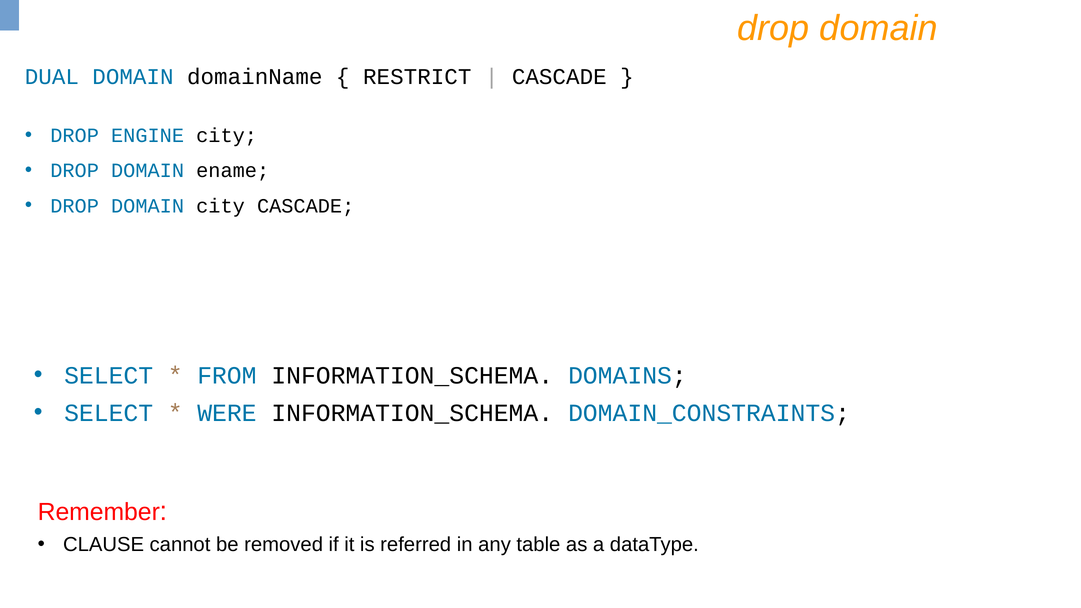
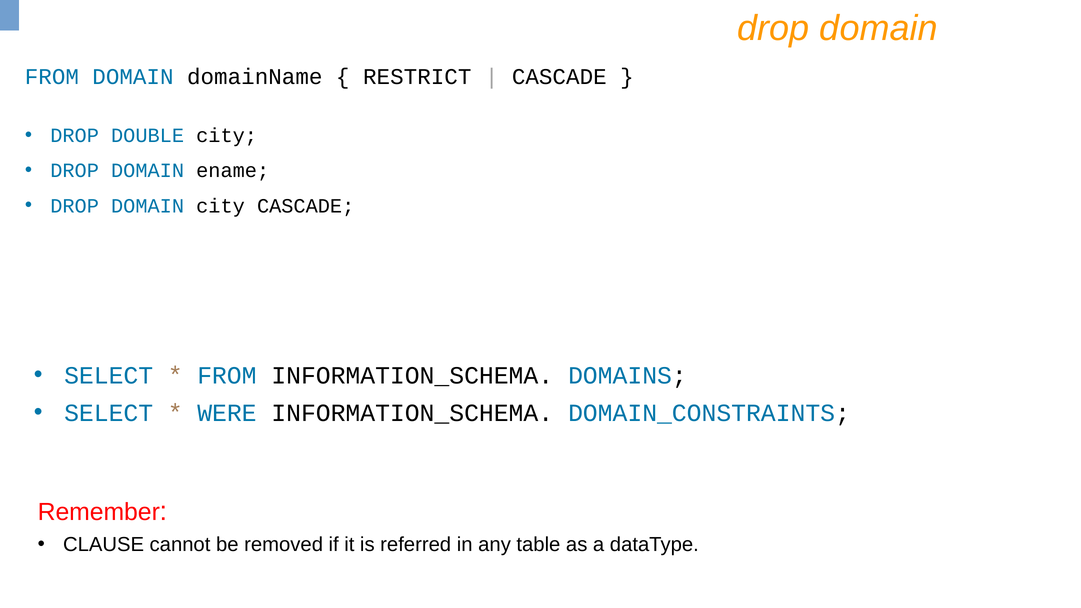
DUAL: DUAL -> FROM (52, 77)
ENGINE: ENGINE -> DOUBLE (148, 136)
